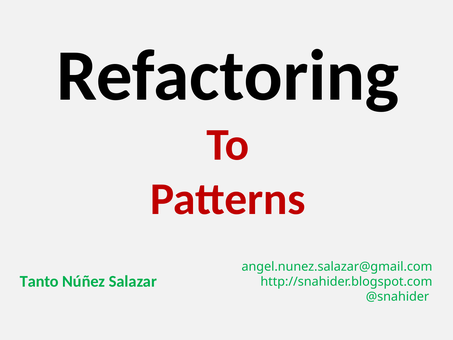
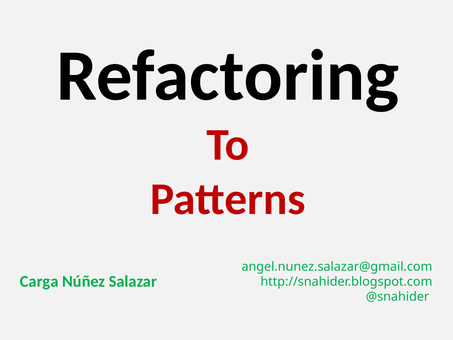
Tanto: Tanto -> Carga (39, 281)
